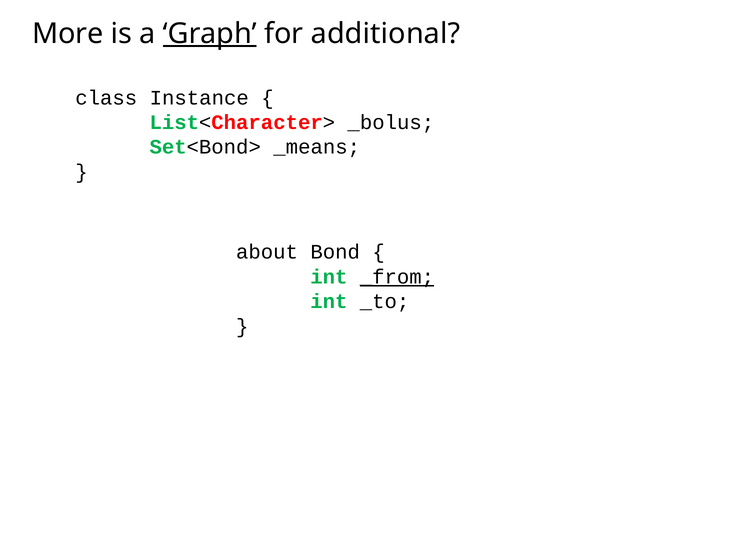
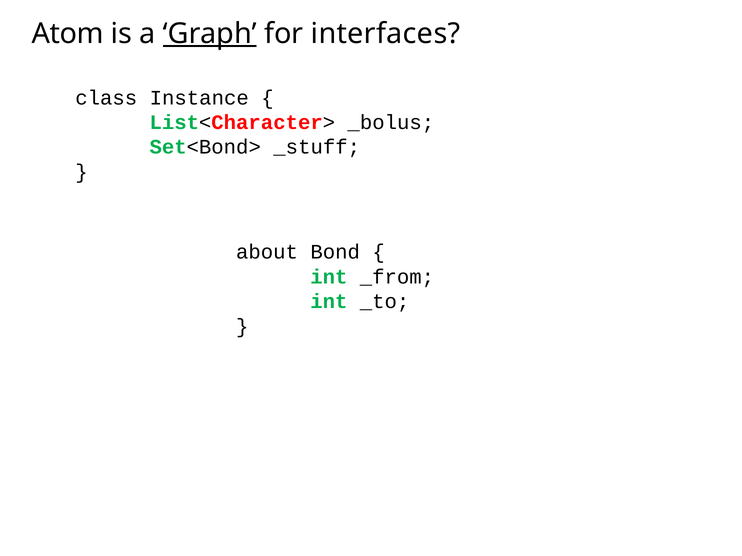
More: More -> Atom (68, 34)
additional: additional -> interfaces (385, 34)
_means: _means -> _stuff (317, 147)
_from underline: present -> none (397, 277)
